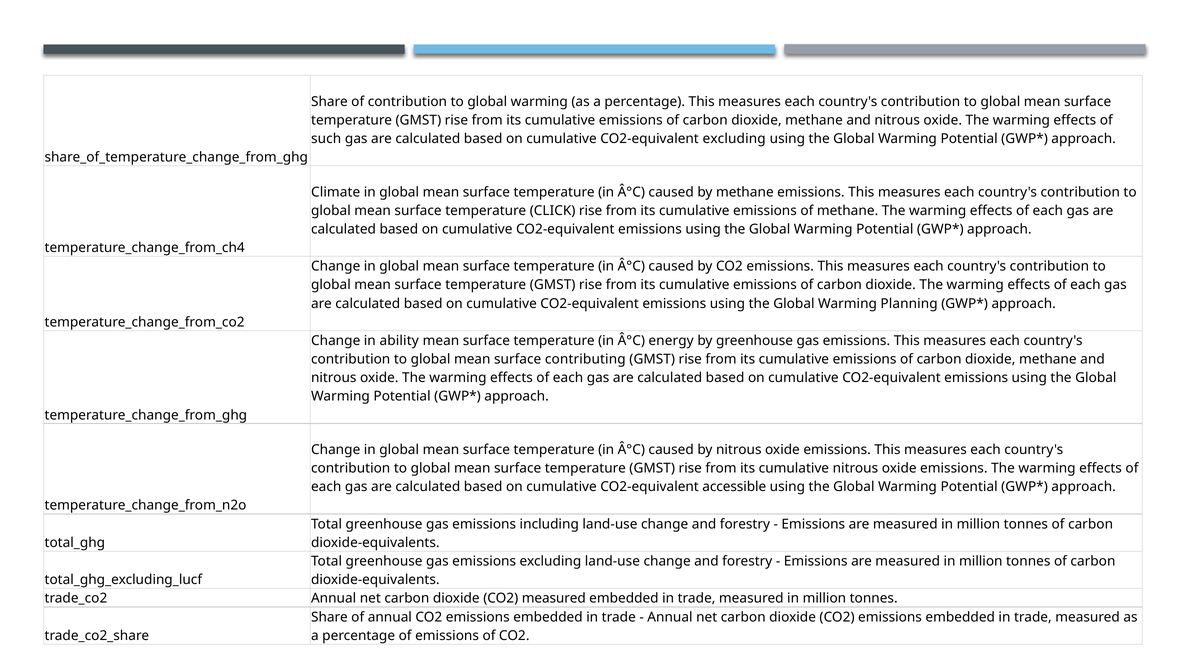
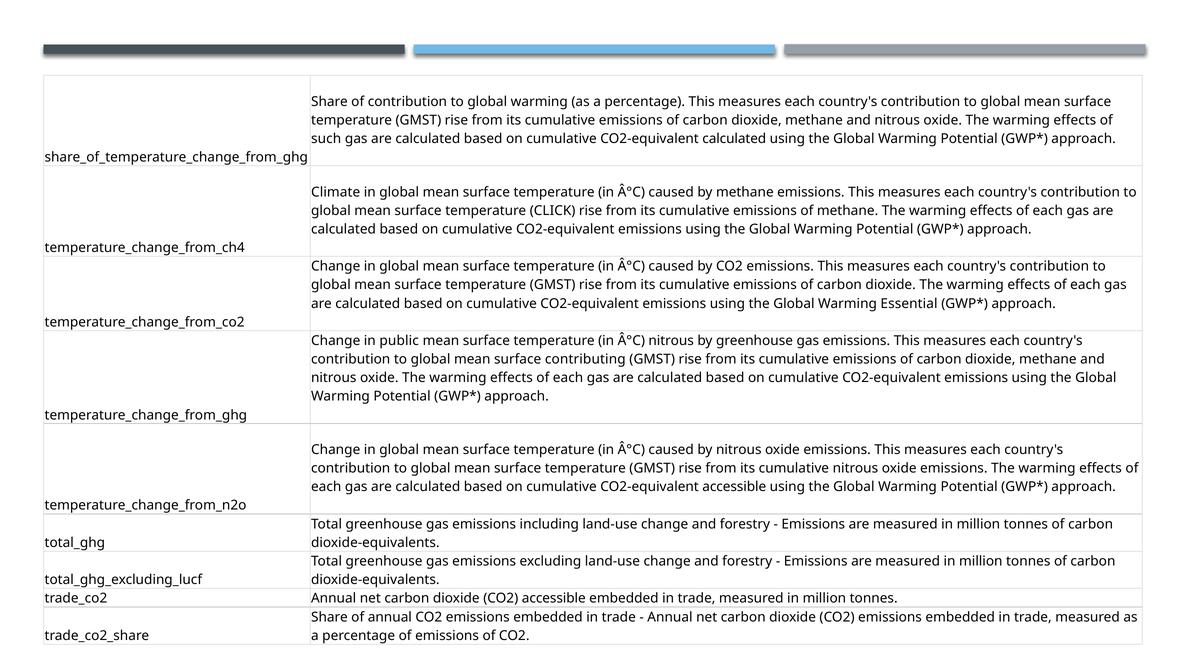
CO2-equivalent excluding: excluding -> calculated (734, 139)
Planning: Planning -> Essential (909, 303)
ability: ability -> public (399, 341)
Â°C energy: energy -> nitrous (671, 341)
CO2 measured: measured -> accessible (554, 598)
